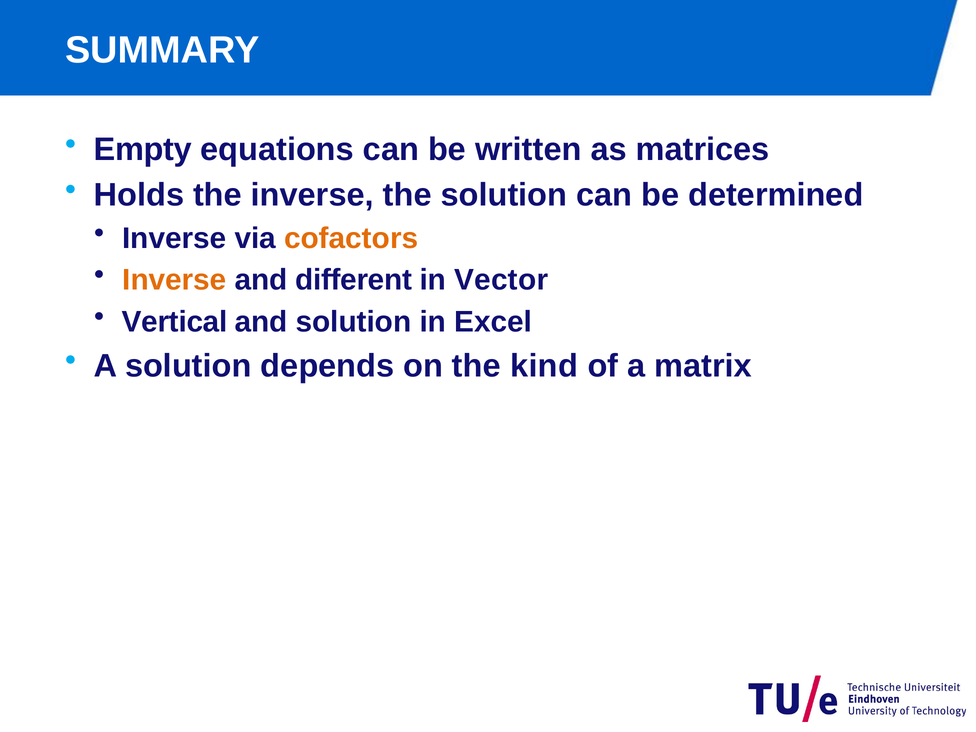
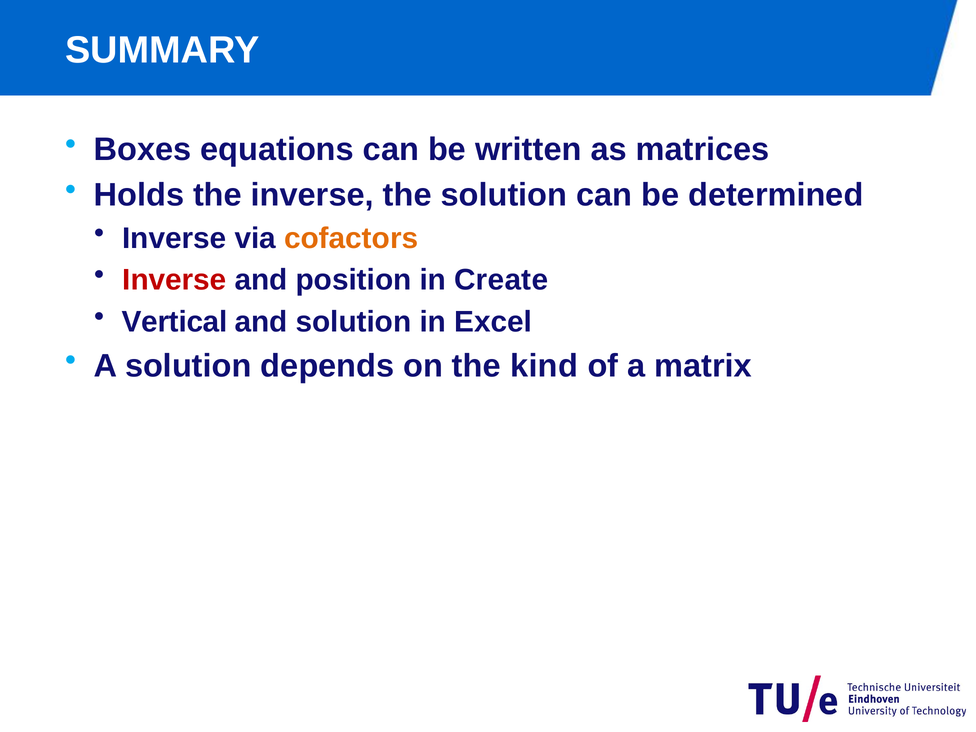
Empty: Empty -> Boxes (143, 150)
Inverse colour: orange -> red (174, 280)
different: different -> position (354, 280)
Vector: Vector -> Create (501, 280)
